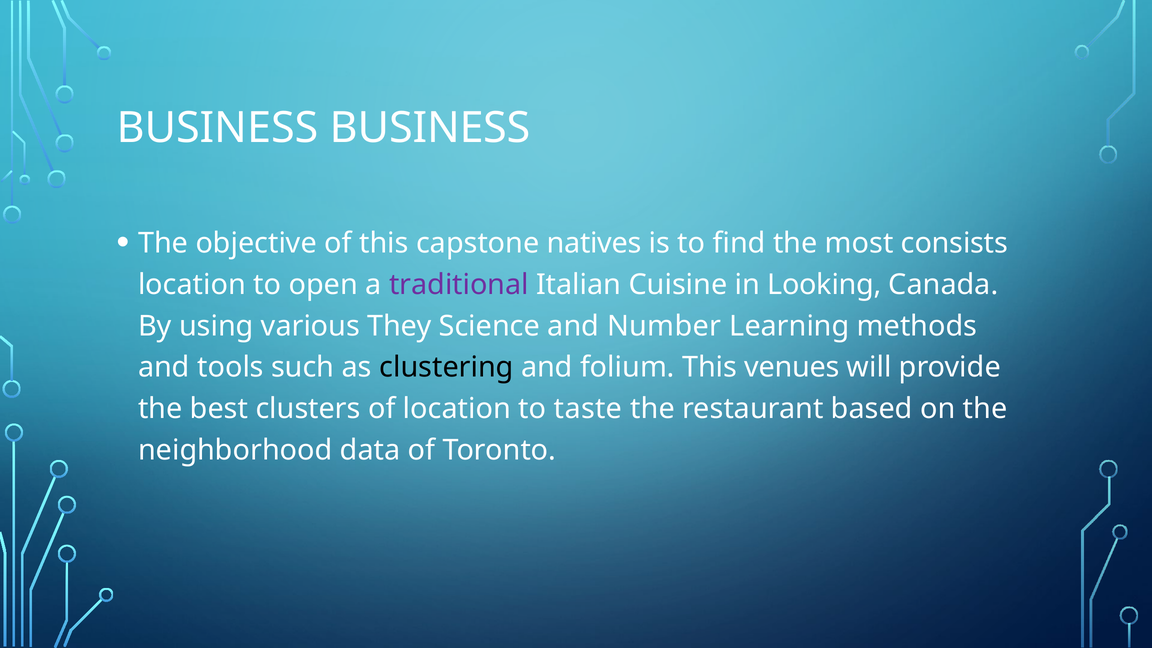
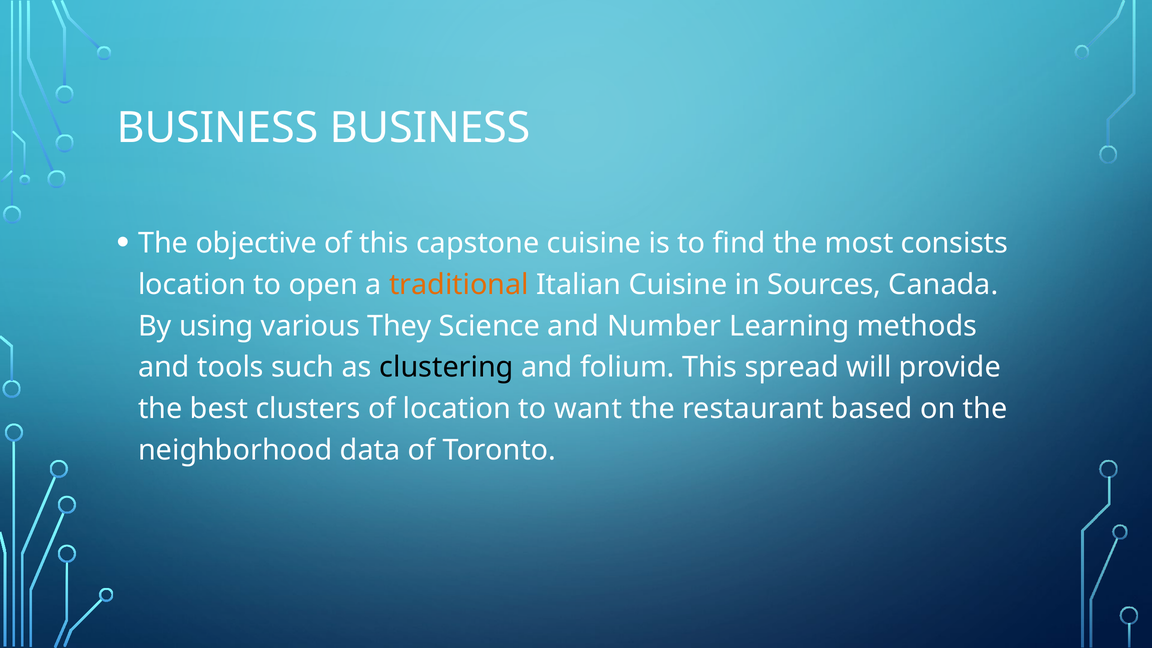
capstone natives: natives -> cuisine (594, 243)
traditional colour: purple -> orange (459, 285)
Looking: Looking -> Sources (824, 285)
venues: venues -> spread (792, 367)
taste: taste -> want (588, 409)
